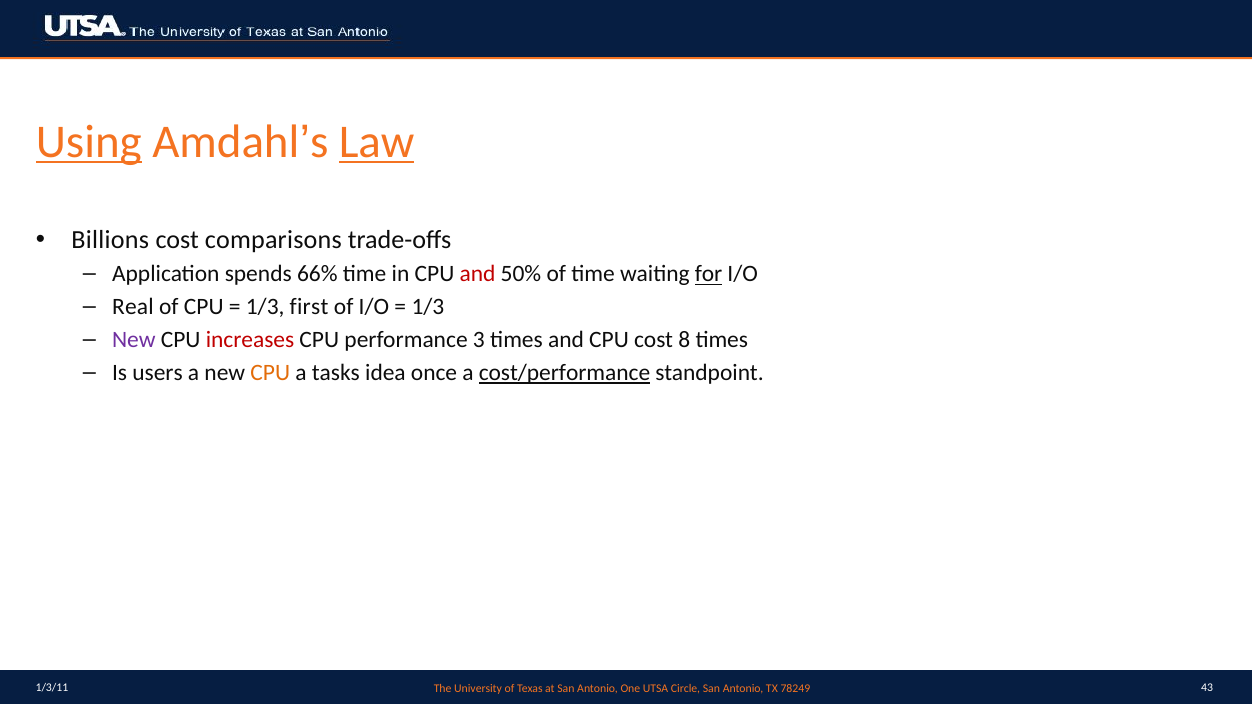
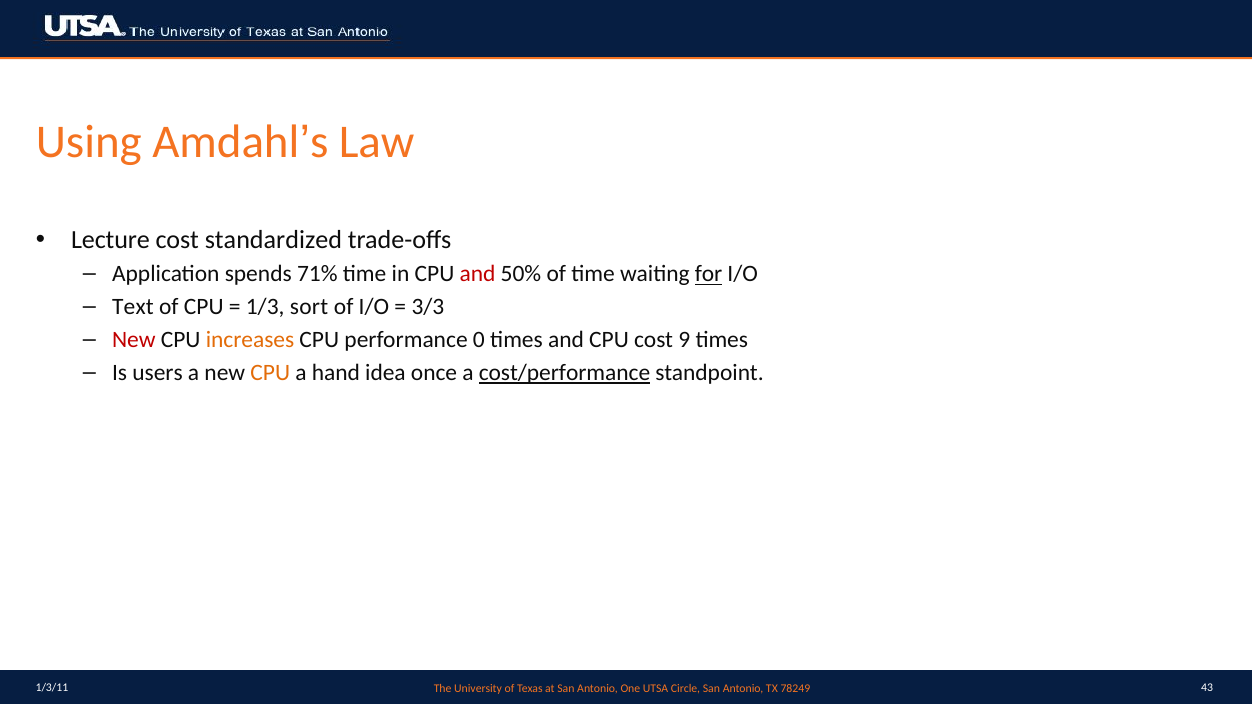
Using underline: present -> none (89, 142)
Law underline: present -> none (377, 142)
Billions: Billions -> Lecture (110, 240)
comparisons: comparisons -> standardized (273, 240)
66%: 66% -> 71% (317, 274)
Real: Real -> Text (133, 307)
first: first -> sort (309, 307)
1/3: 1/3 -> 3/3 (428, 307)
New colour: purple -> red (134, 340)
increases colour: red -> orange (250, 340)
3: 3 -> 0 (479, 340)
8: 8 -> 9 (684, 340)
tasks: tasks -> hand (336, 373)
